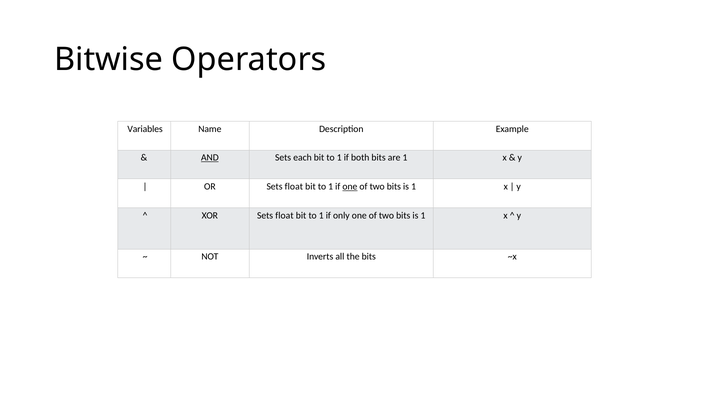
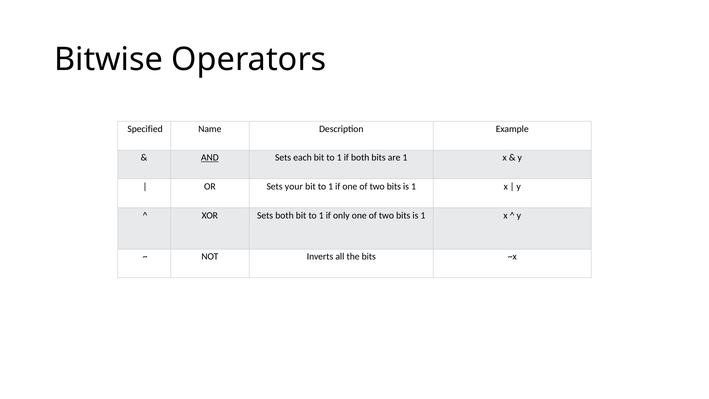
Variables: Variables -> Specified (145, 129)
OR Sets float: float -> your (294, 186)
one underline: present -> none (350, 186)
XOR Sets float: float -> both (284, 215)
